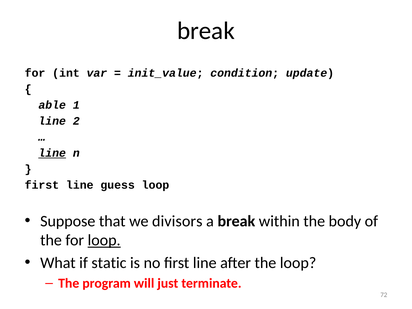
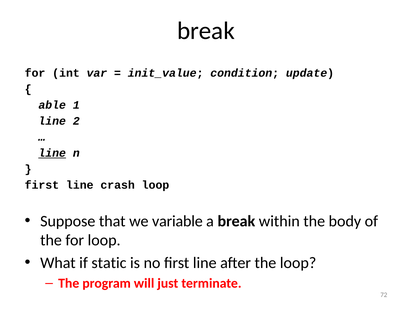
guess: guess -> crash (118, 185)
divisors: divisors -> variable (177, 221)
loop underline: present -> none (104, 240)
